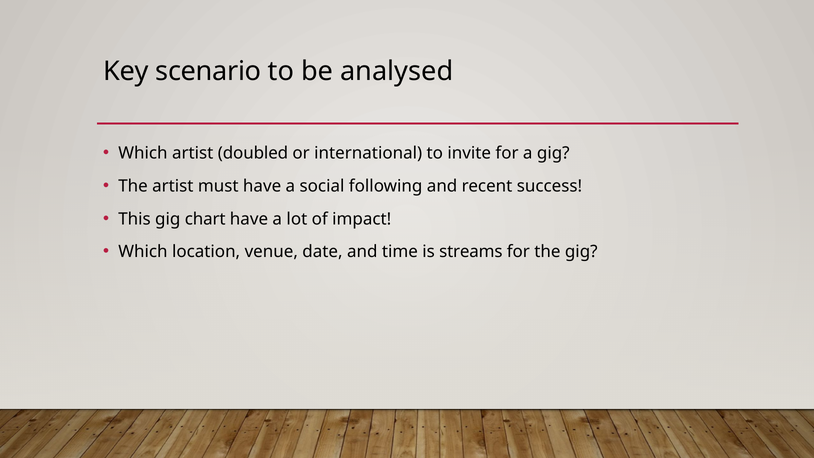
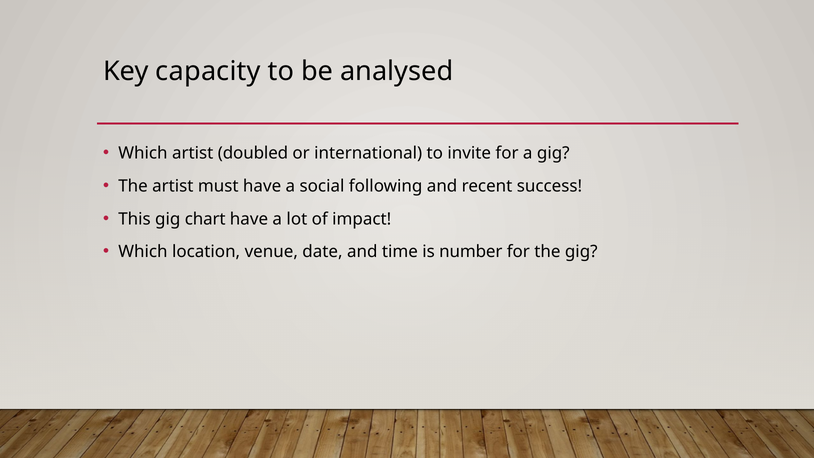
scenario: scenario -> capacity (208, 71)
streams: streams -> number (471, 252)
